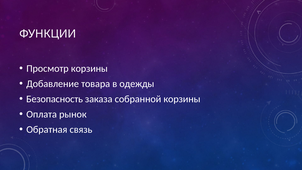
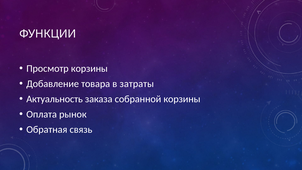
одежды: одежды -> затраты (137, 84)
Безопасность: Безопасность -> Актуальность (55, 99)
